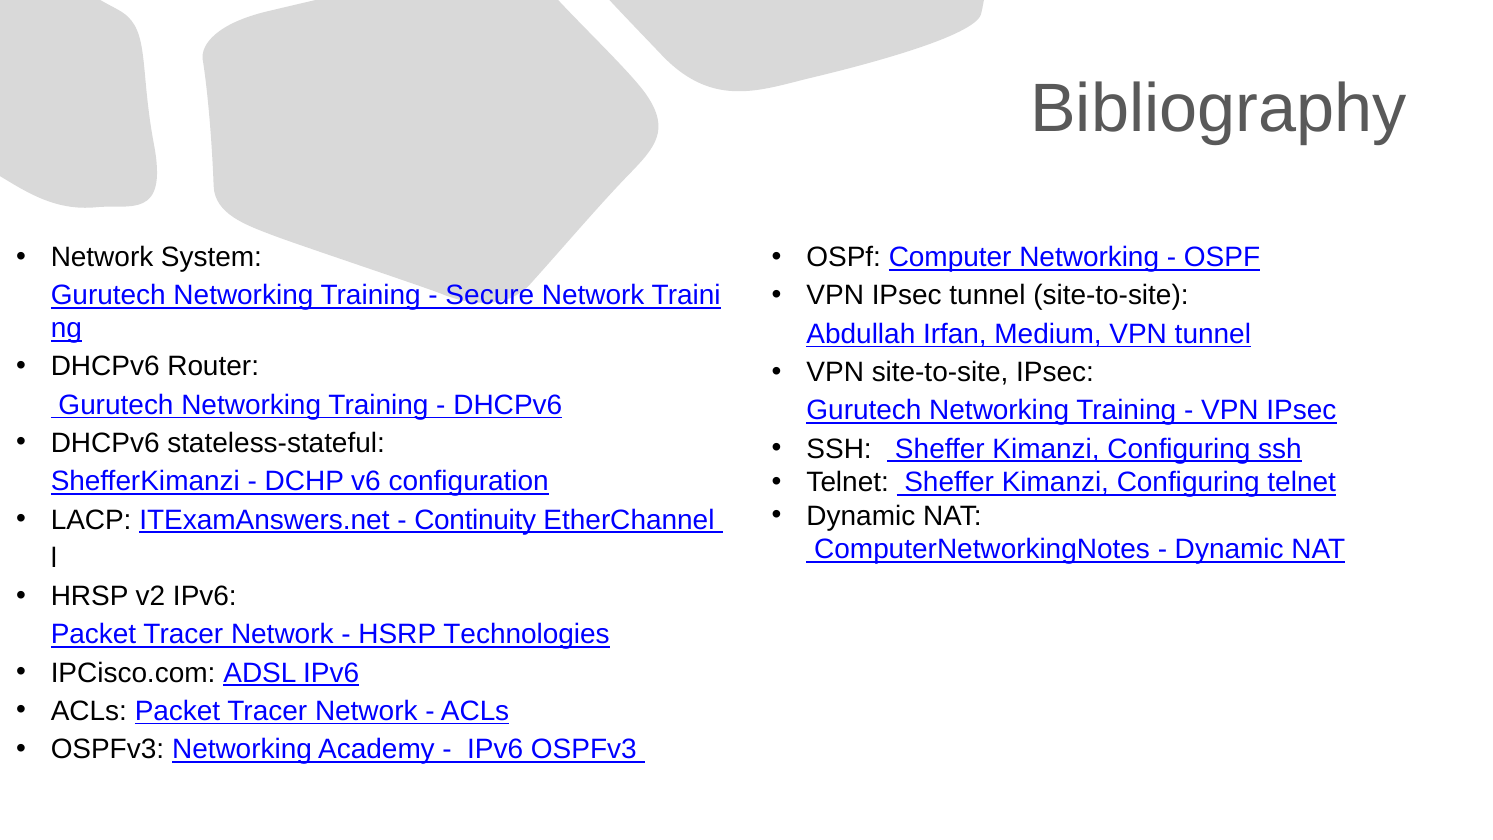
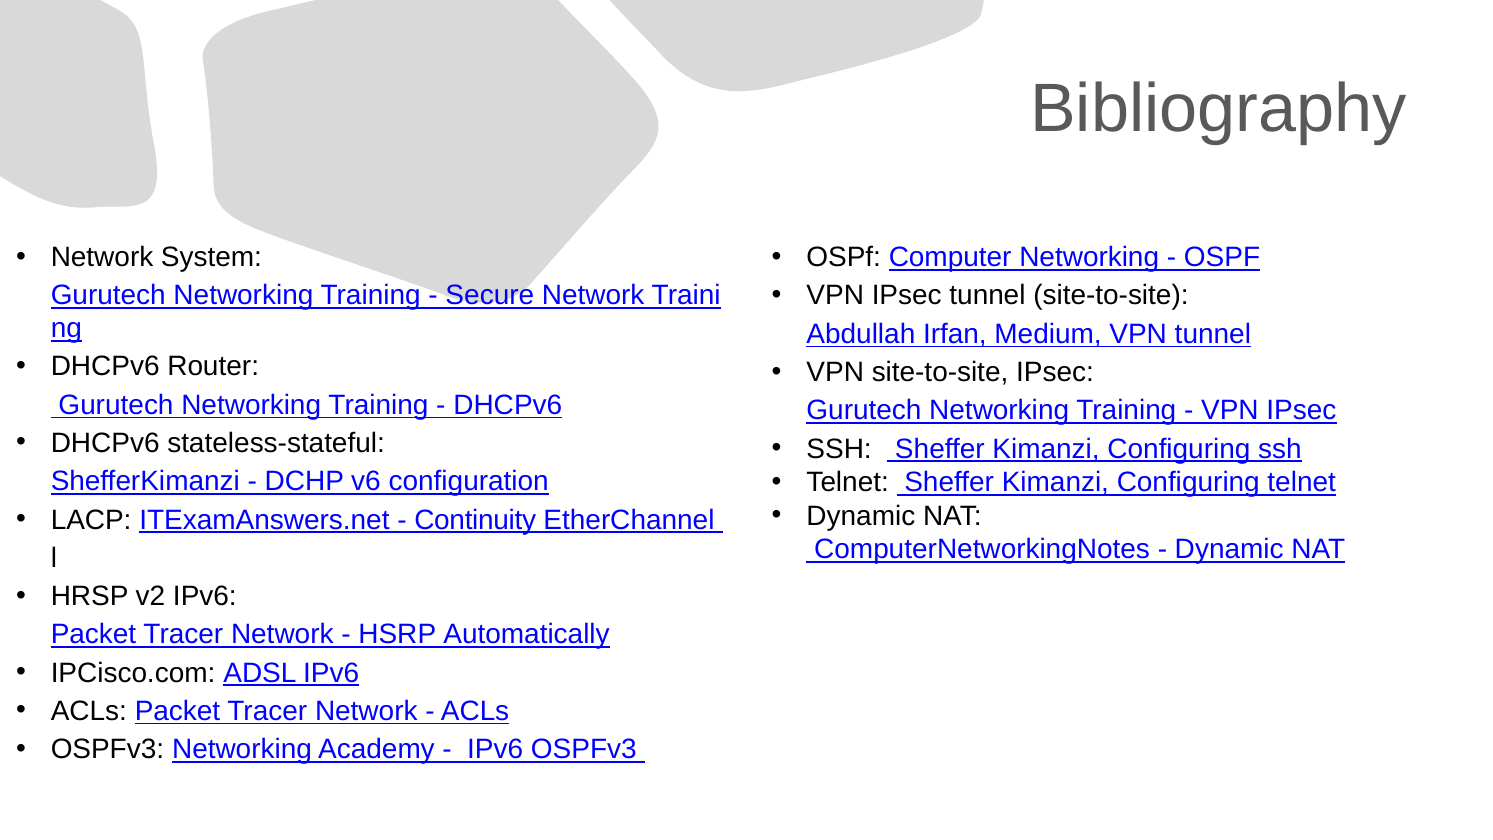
Technologies: Technologies -> Automatically (527, 634)
